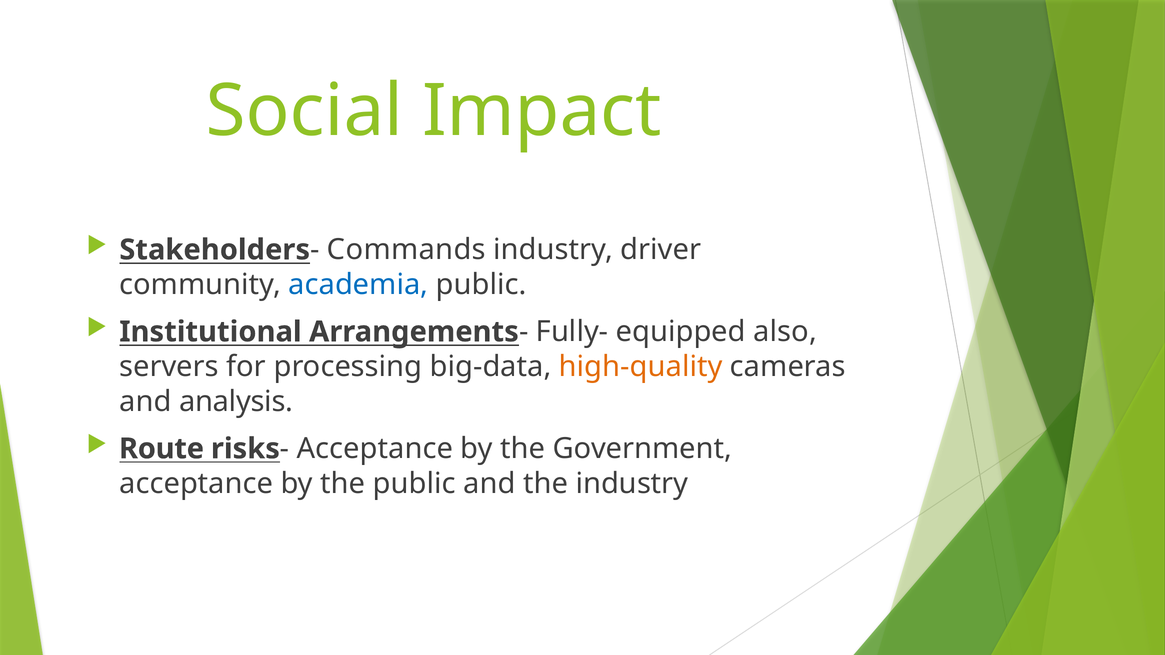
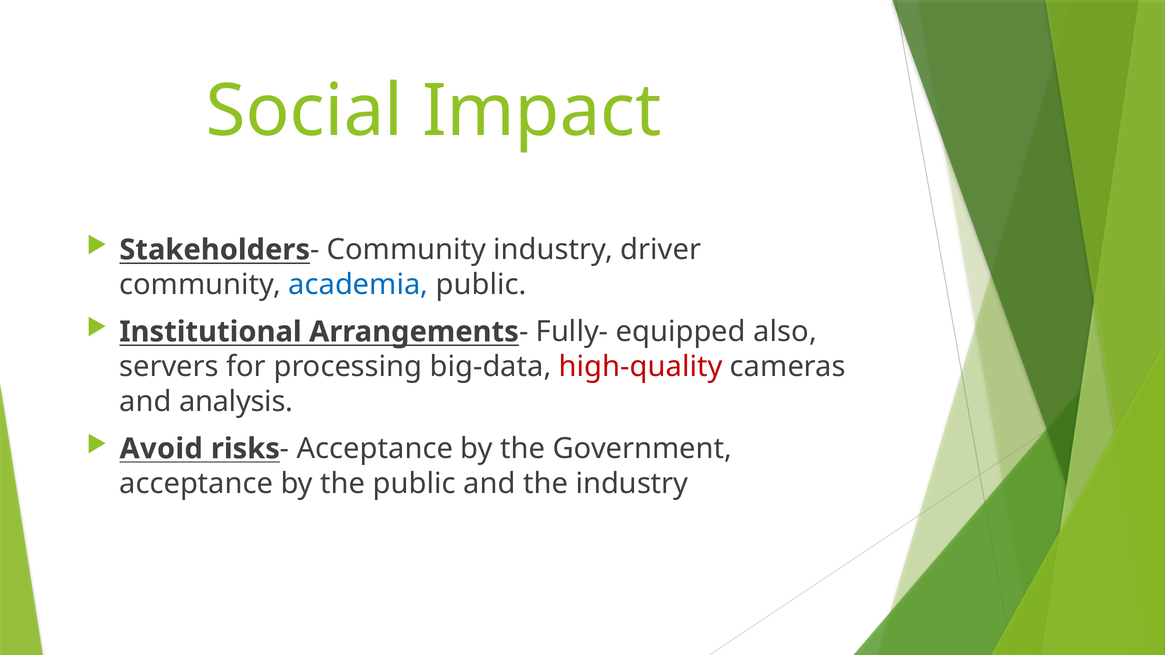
Commands: Commands -> Community (406, 250)
high-quality colour: orange -> red (641, 367)
Route: Route -> Avoid (161, 449)
